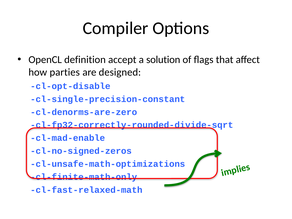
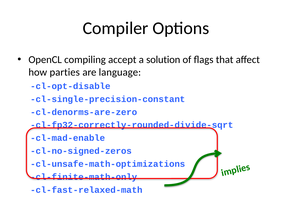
definition: definition -> compiling (85, 60)
designed: designed -> language (120, 72)
